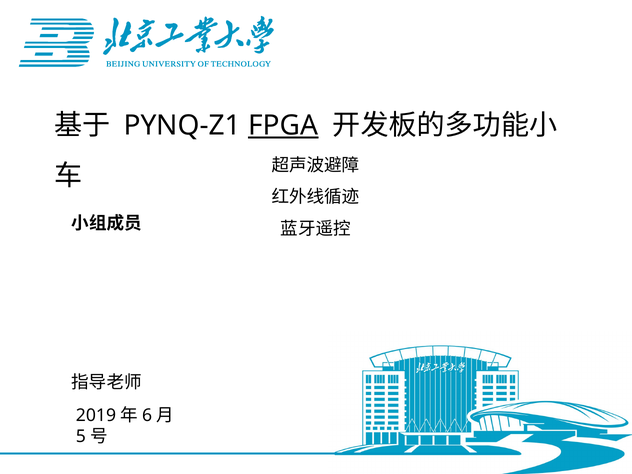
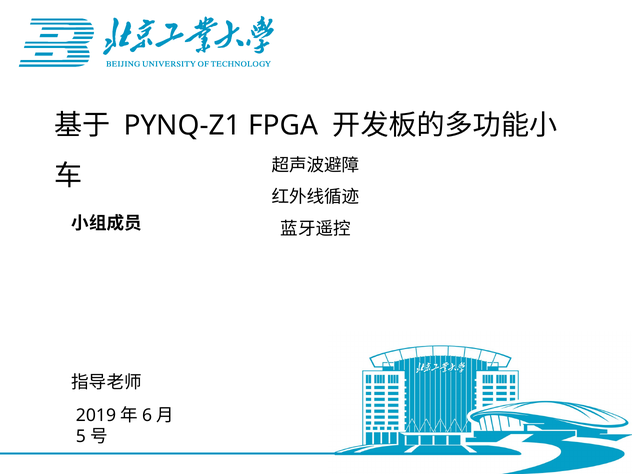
FPGA underline: present -> none (283, 125)
